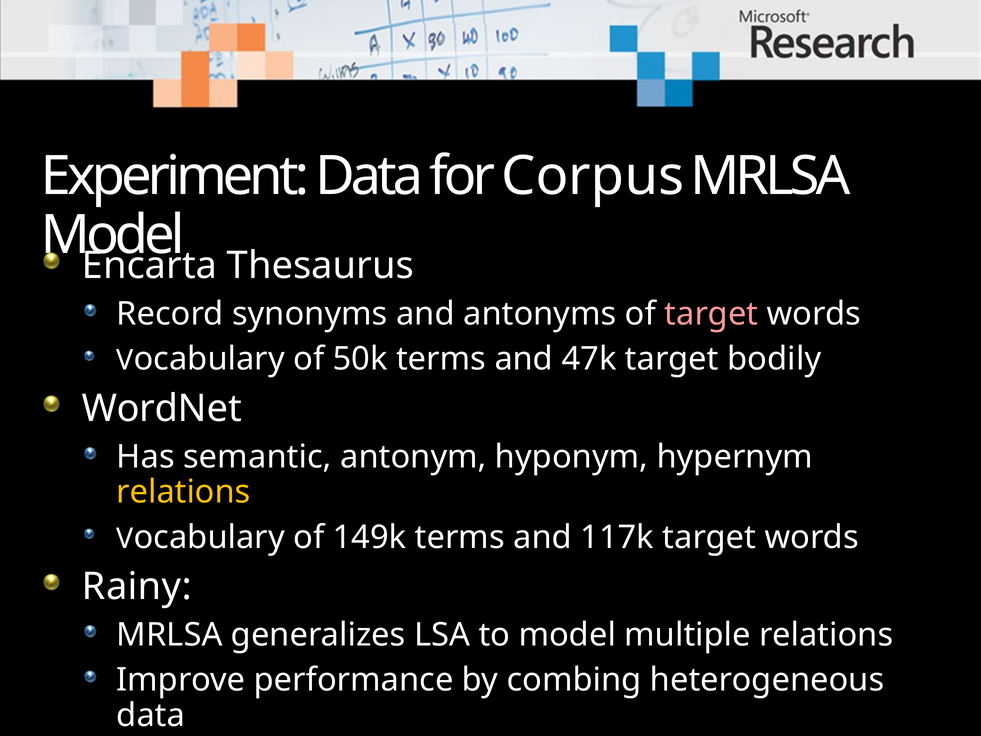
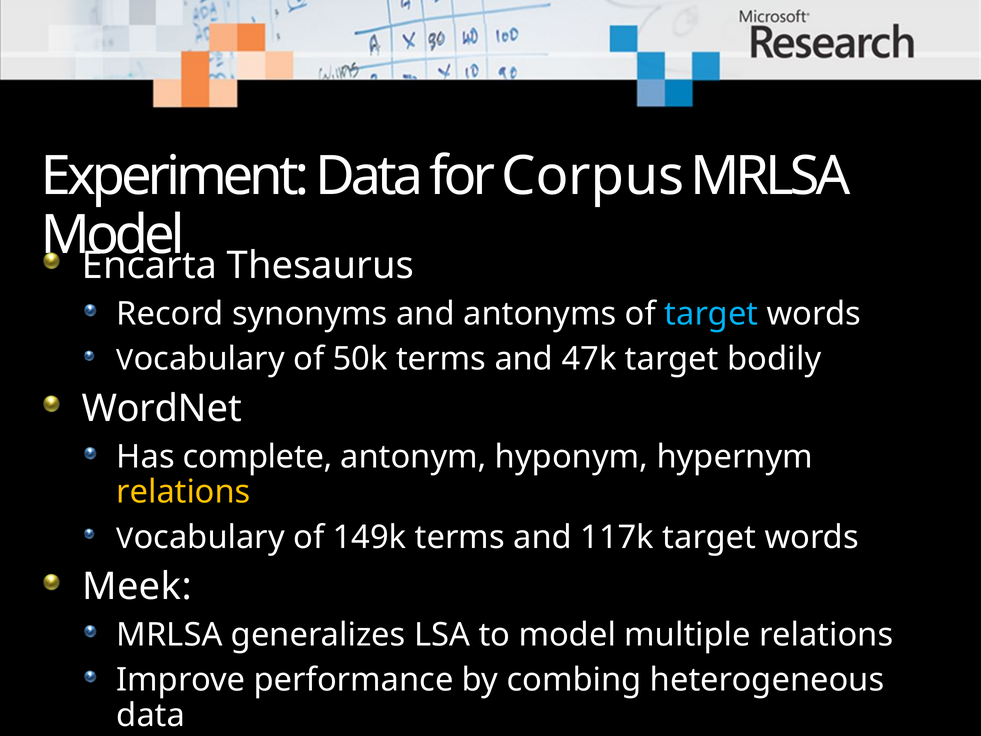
target colour: pink -> light blue (711, 314)
semantic: semantic -> complete (258, 457)
Rainy: Rainy -> Meek (137, 587)
